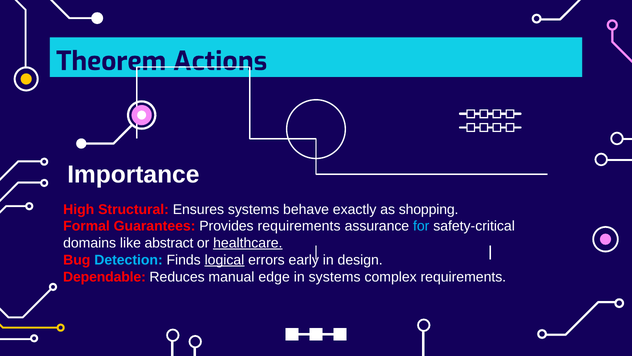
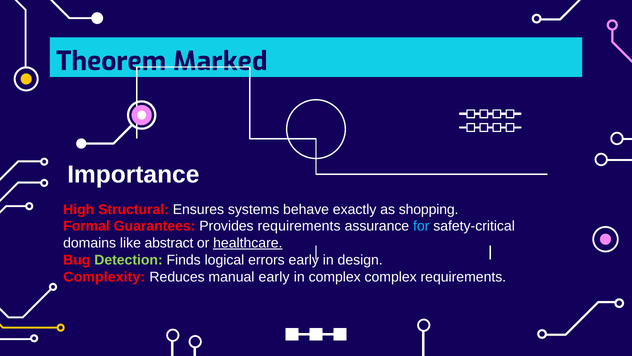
Actions: Actions -> Marked (220, 61)
Detection colour: light blue -> light green (128, 260)
logical underline: present -> none (224, 260)
Dependable: Dependable -> Complexity (104, 276)
manual edge: edge -> early (274, 276)
in systems: systems -> complex (335, 276)
